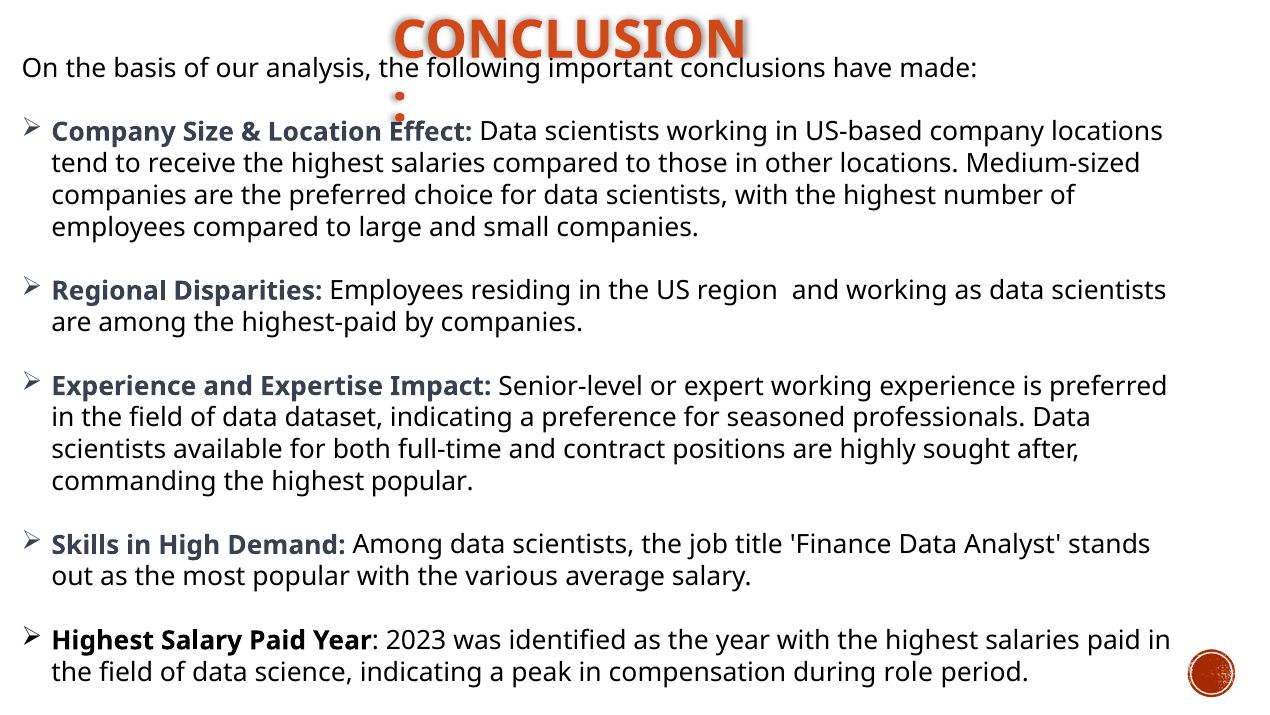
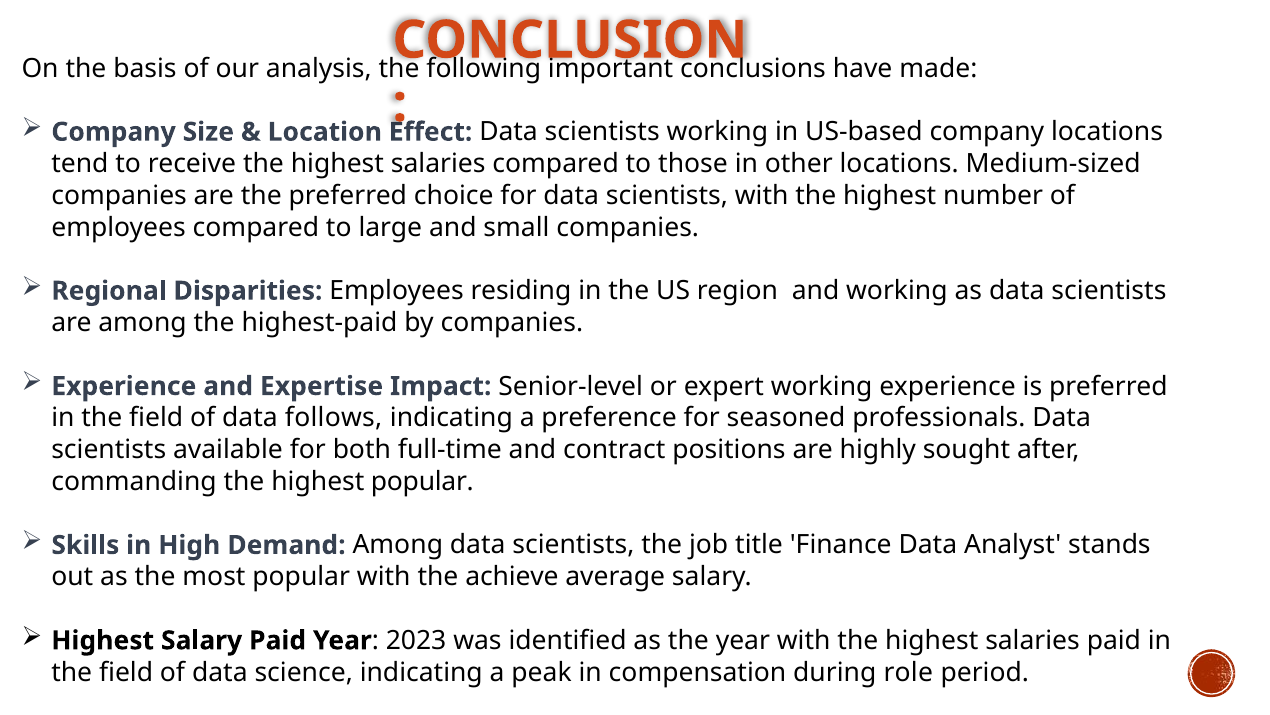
dataset: dataset -> follows (334, 418)
various: various -> achieve (512, 577)
